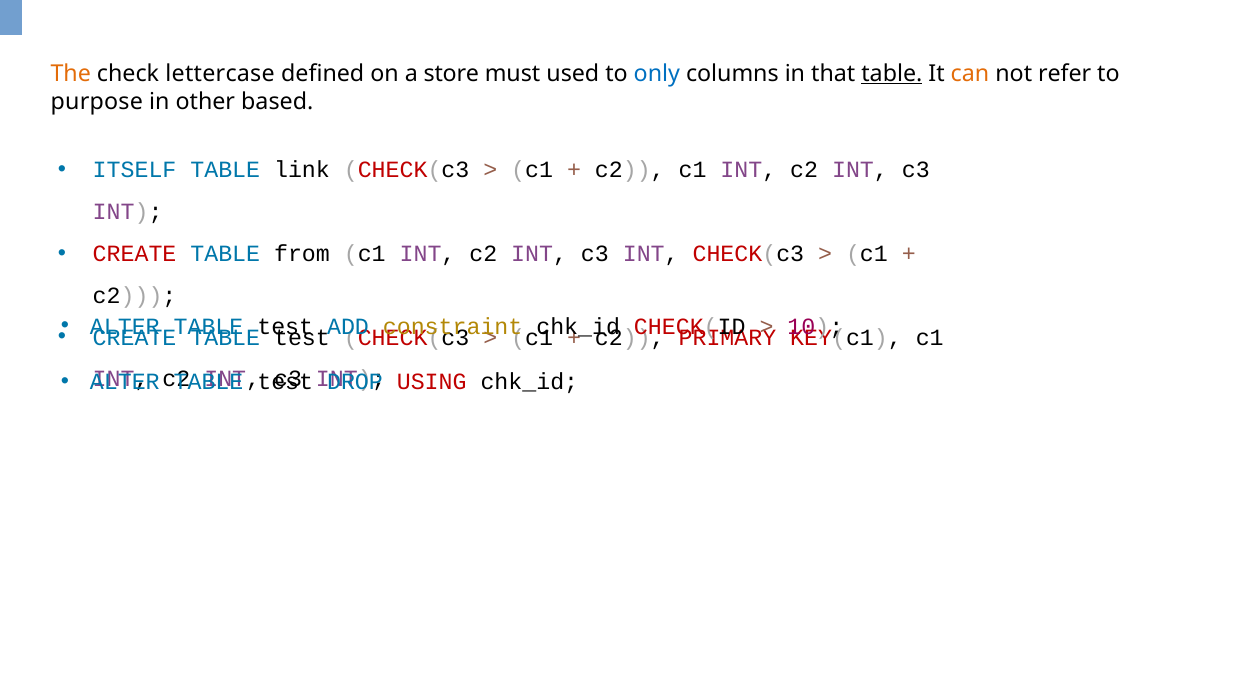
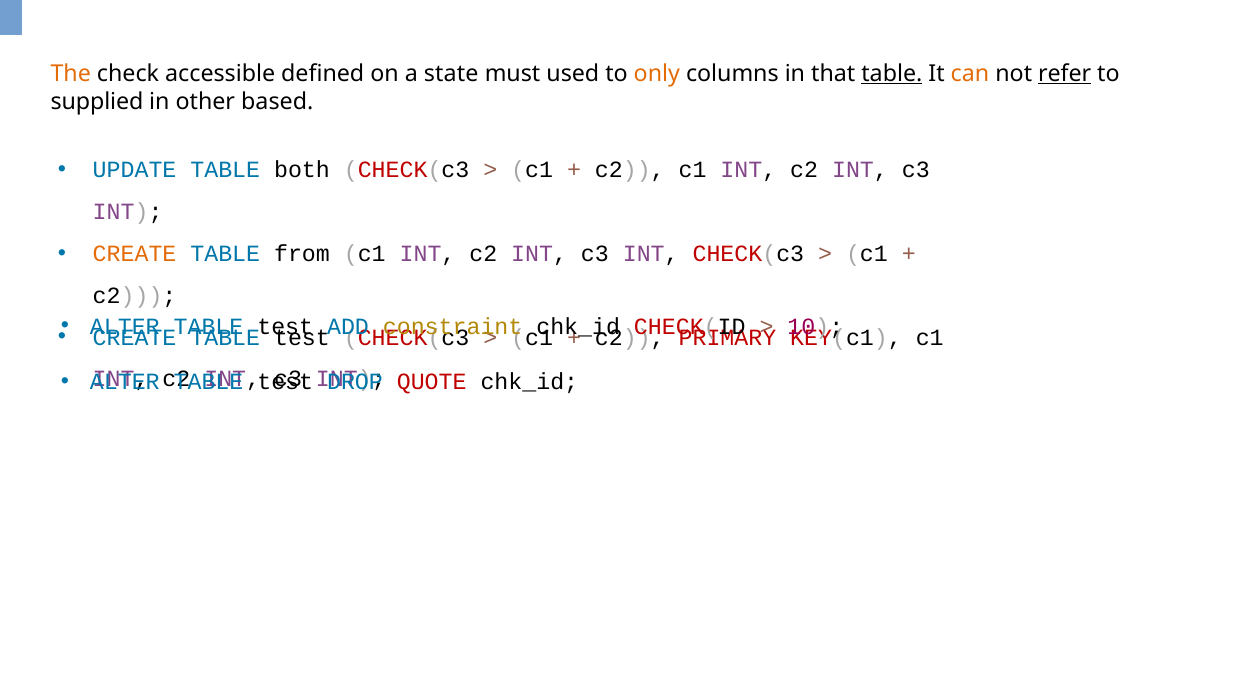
lettercase: lettercase -> accessible (220, 74)
store: store -> state (451, 74)
only colour: blue -> orange (657, 74)
refer underline: none -> present (1065, 74)
purpose: purpose -> supplied (97, 102)
ITSELF: ITSELF -> UPDATE (135, 170)
link: link -> both (302, 170)
CREATE colour: red -> orange (135, 253)
USING: USING -> QUOTE (432, 382)
